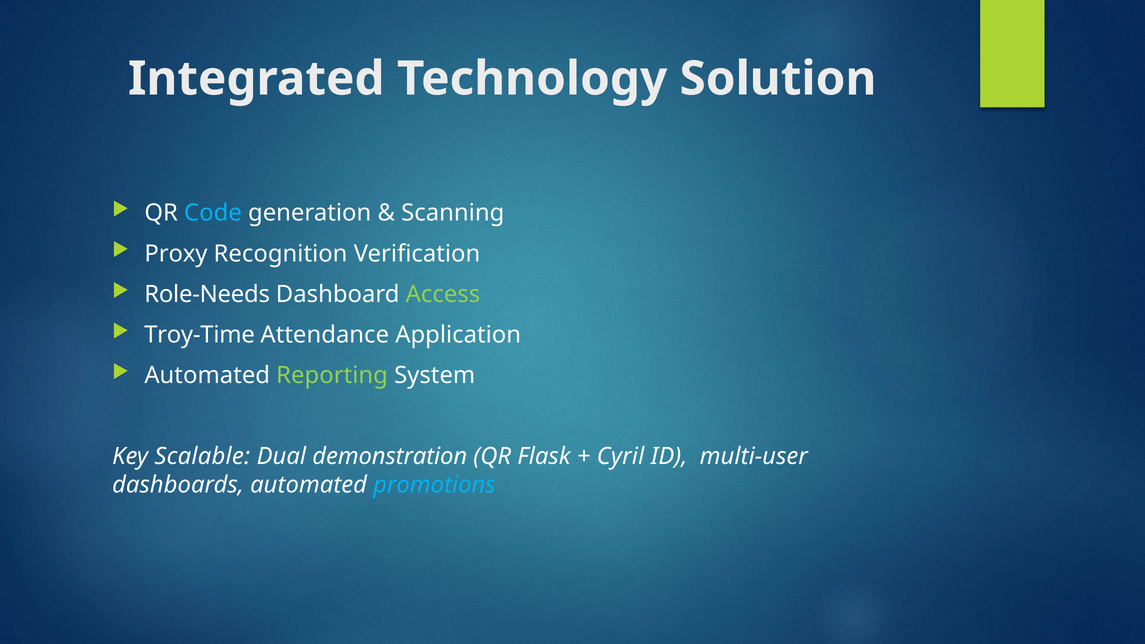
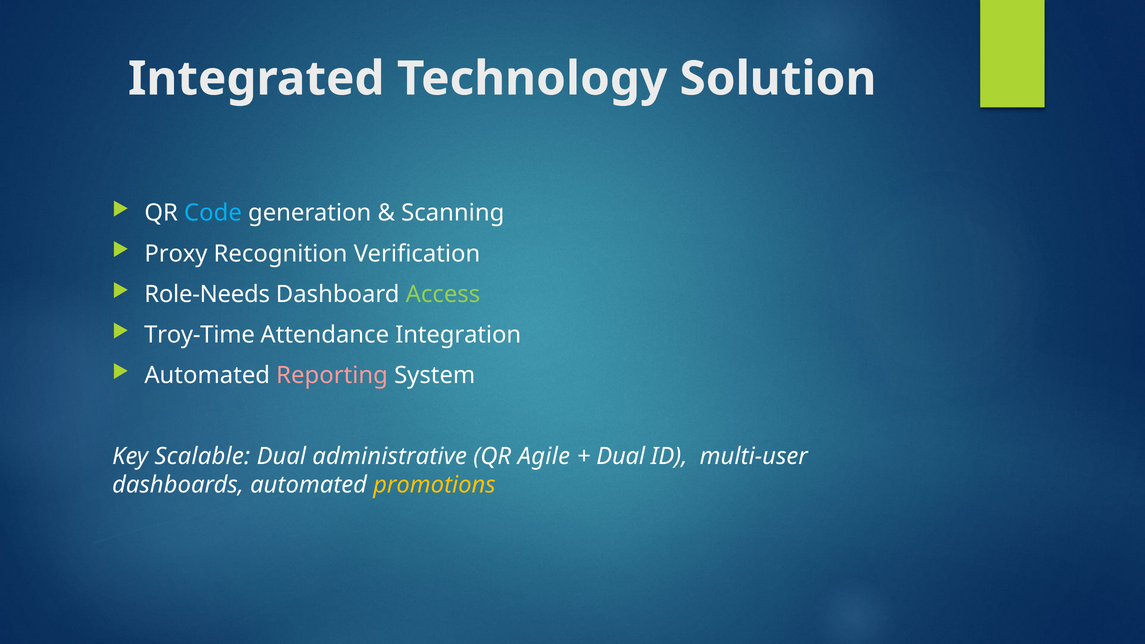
Application: Application -> Integration (458, 335)
Reporting colour: light green -> pink (332, 375)
demonstration: demonstration -> administrative (390, 457)
Flask: Flask -> Agile (544, 457)
Cyril: Cyril -> Dual (621, 457)
promotions colour: light blue -> yellow (434, 485)
